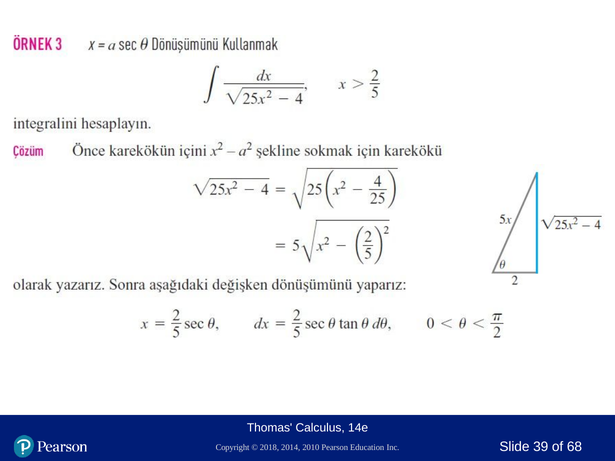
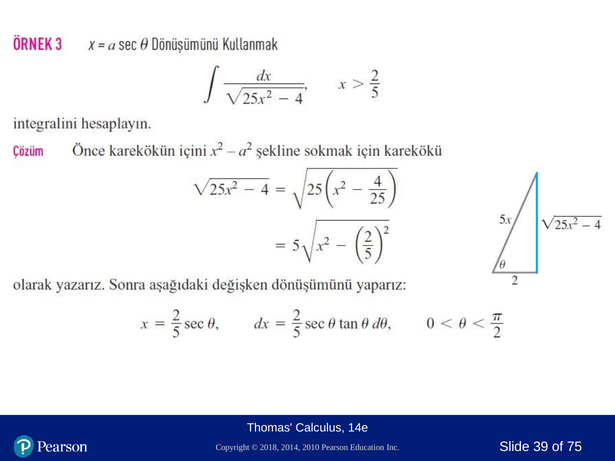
68: 68 -> 75 (574, 447)
